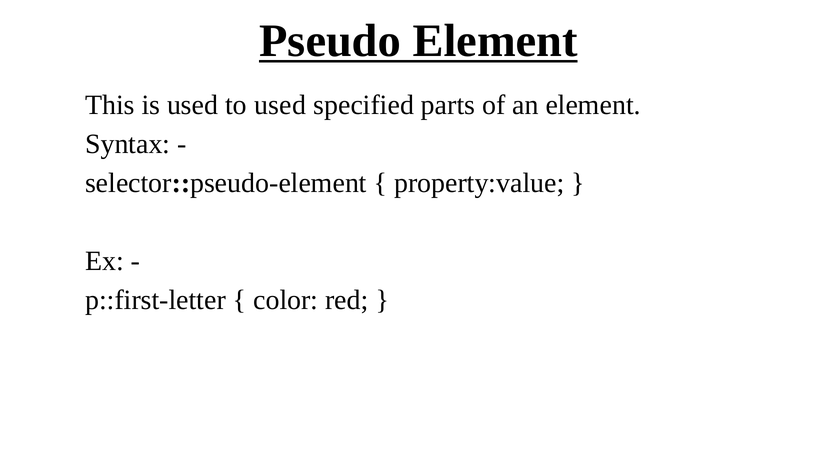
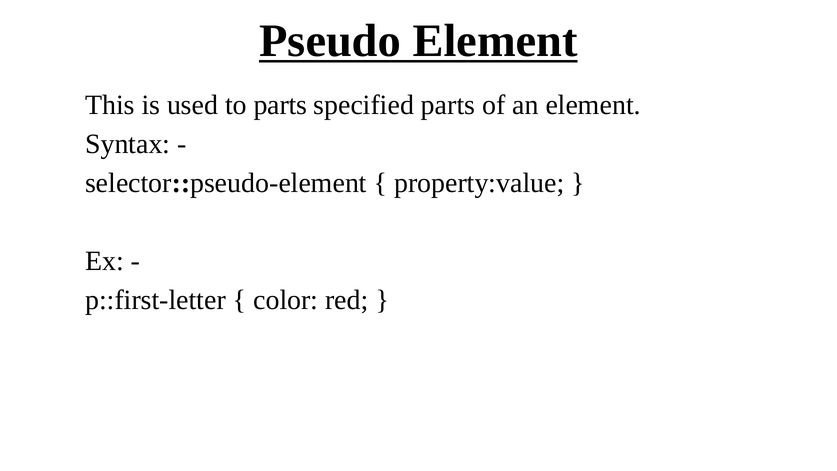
to used: used -> parts (280, 105)
